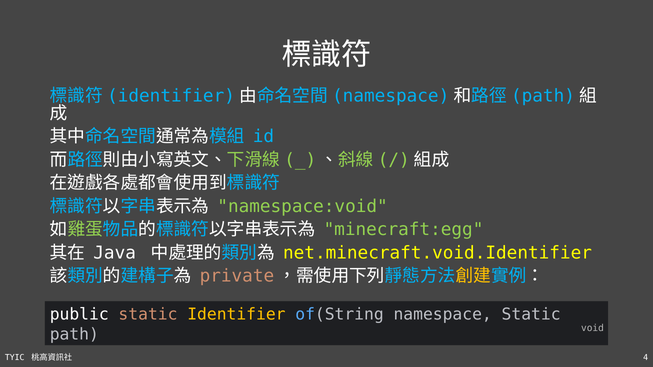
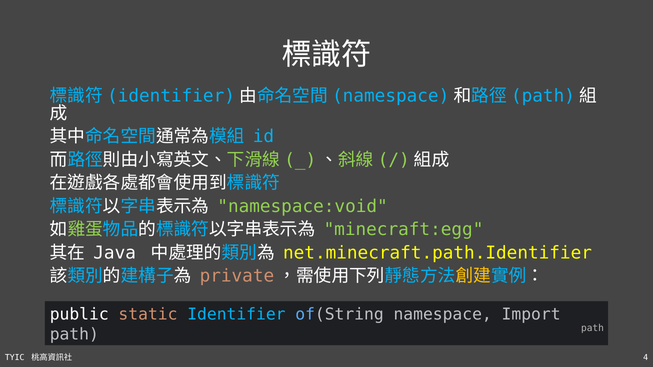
net.minecraft.void.Identifier: net.minecraft.void.Identifier -> net.minecraft.path.Identifier (437, 253)
Identifier colour: yellow -> light blue (236, 315)
namespace Static: Static -> Import (531, 315)
path void: void -> path (592, 328)
